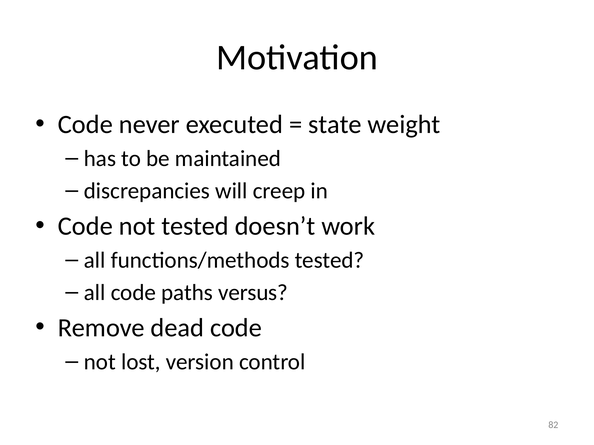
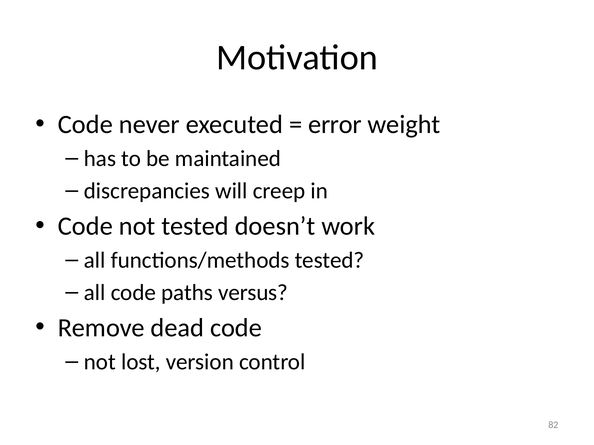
state: state -> error (335, 125)
